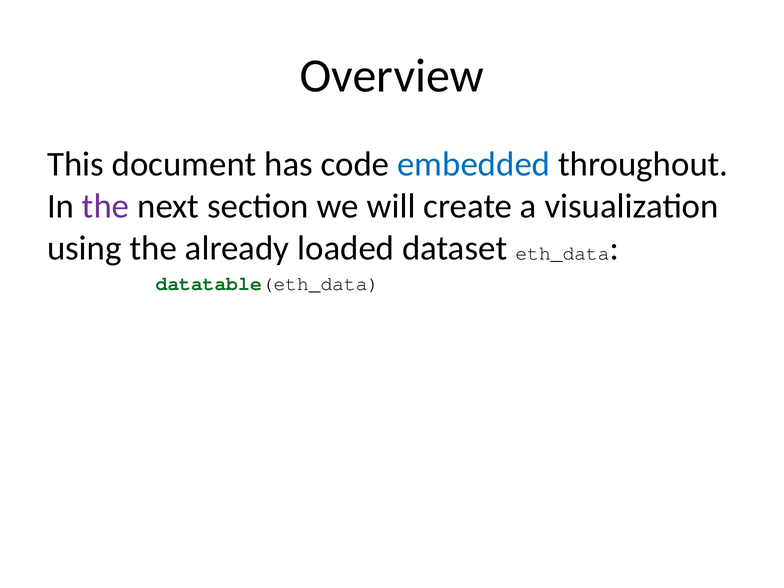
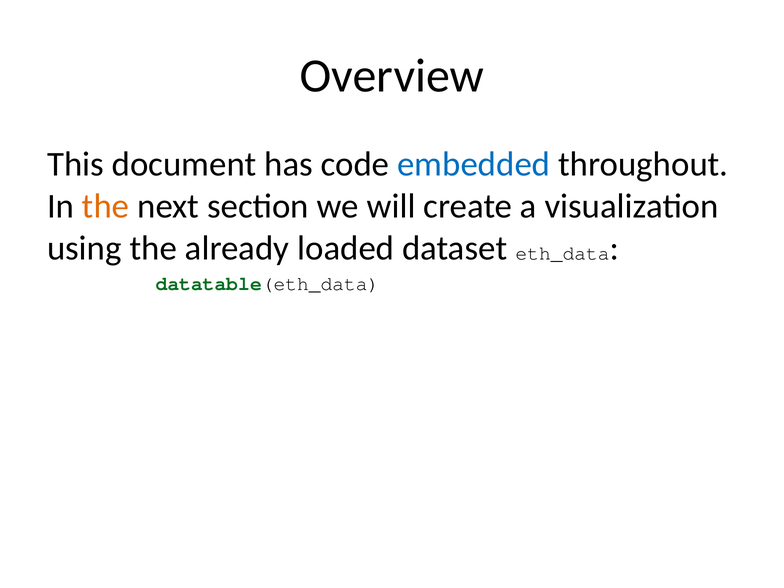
the colour: purple -> orange (106, 206)
